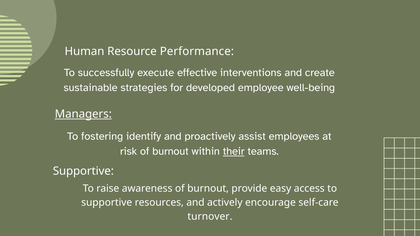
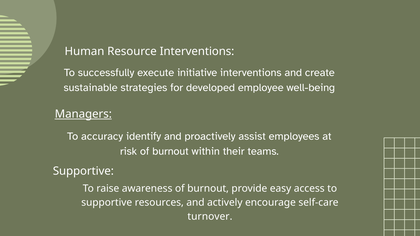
Resource Performance: Performance -> Interventions (197, 52)
effective: effective -> initiative (197, 73)
fostering: fostering -> accuracy (102, 136)
their underline: present -> none (234, 151)
